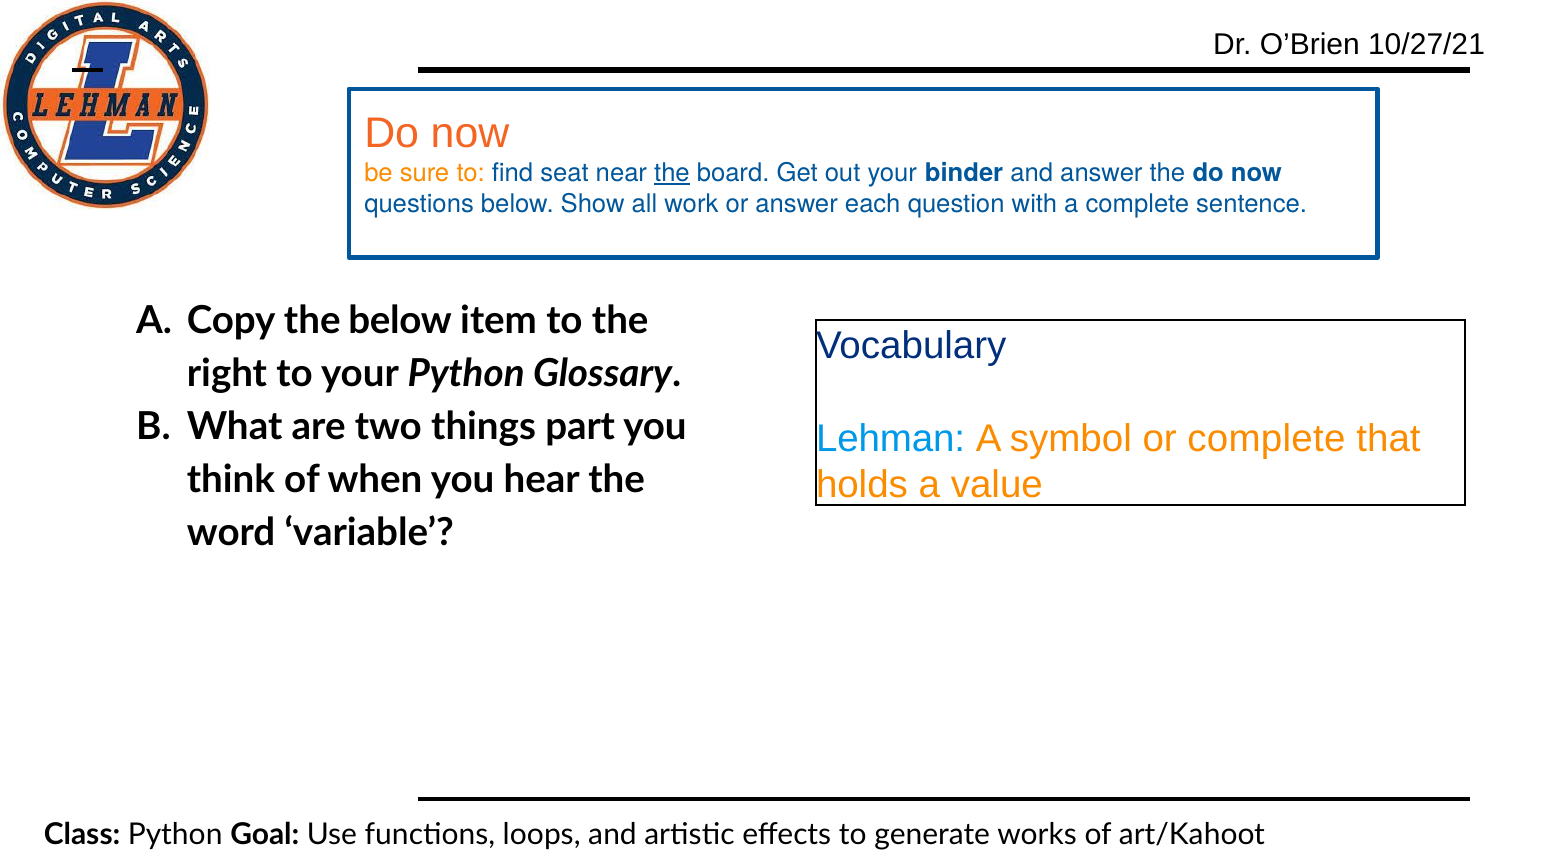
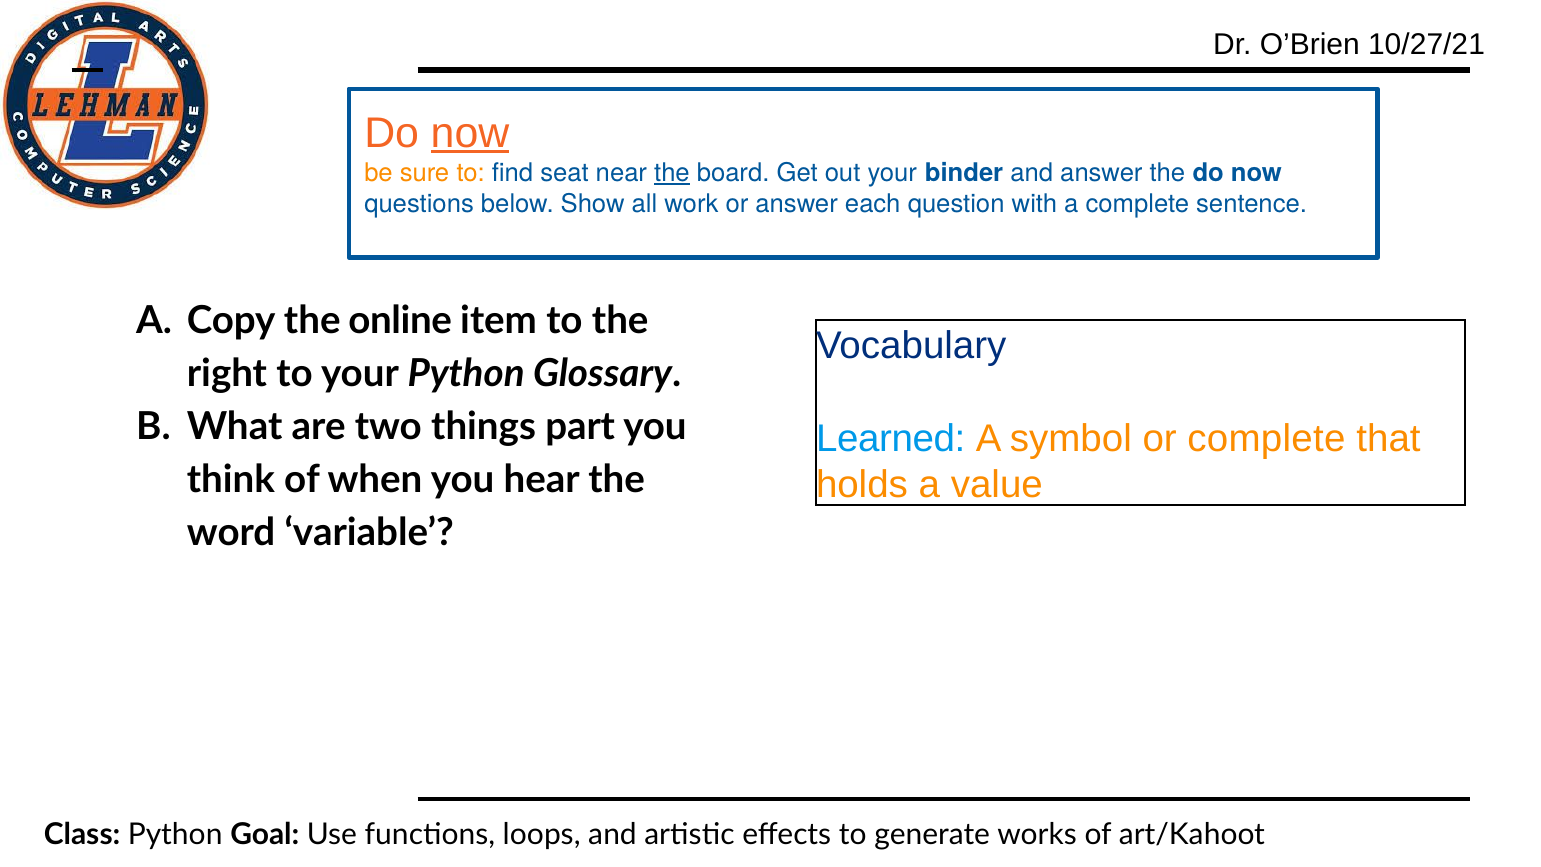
now underline: none -> present (470, 133)
the below: below -> online (400, 321)
Lehman: Lehman -> Learned (891, 438)
